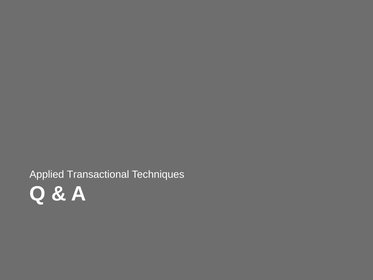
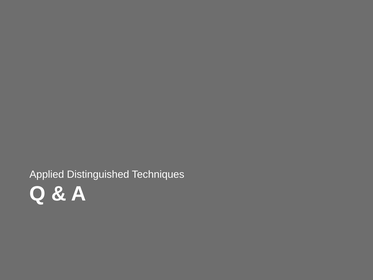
Transactional: Transactional -> Distinguished (98, 174)
